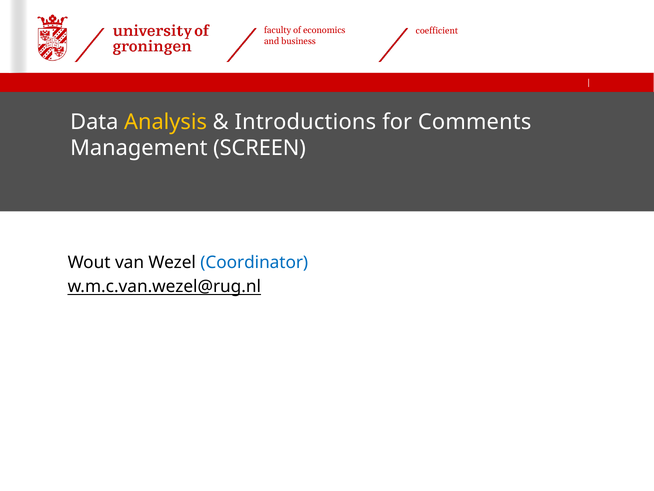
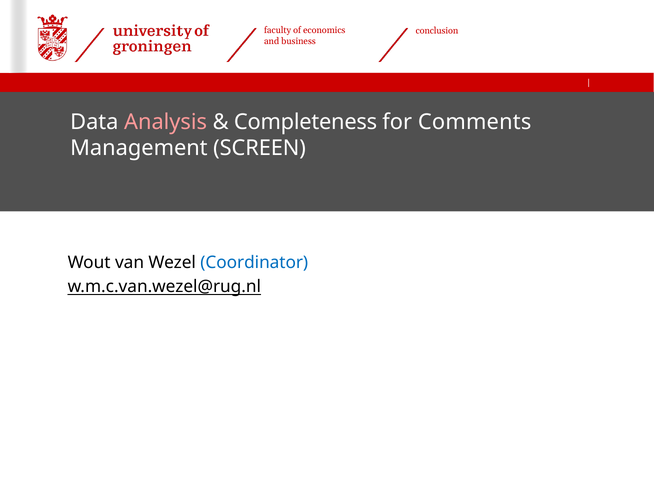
coefficient: coefficient -> conclusion (437, 30)
Analysis colour: yellow -> pink (166, 122)
Introductions: Introductions -> Completeness (306, 122)
